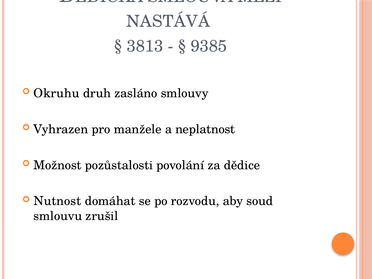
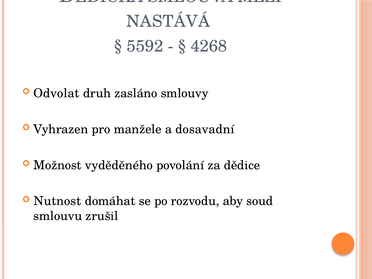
3813: 3813 -> 5592 (145, 46)
9385: 9385 -> 4268 (209, 46)
Okruhu: Okruhu -> Odvolat (56, 93)
neplatnost: neplatnost -> dosavadní (205, 129)
pozůstalosti: pozůstalosti -> vyděděného (119, 165)
